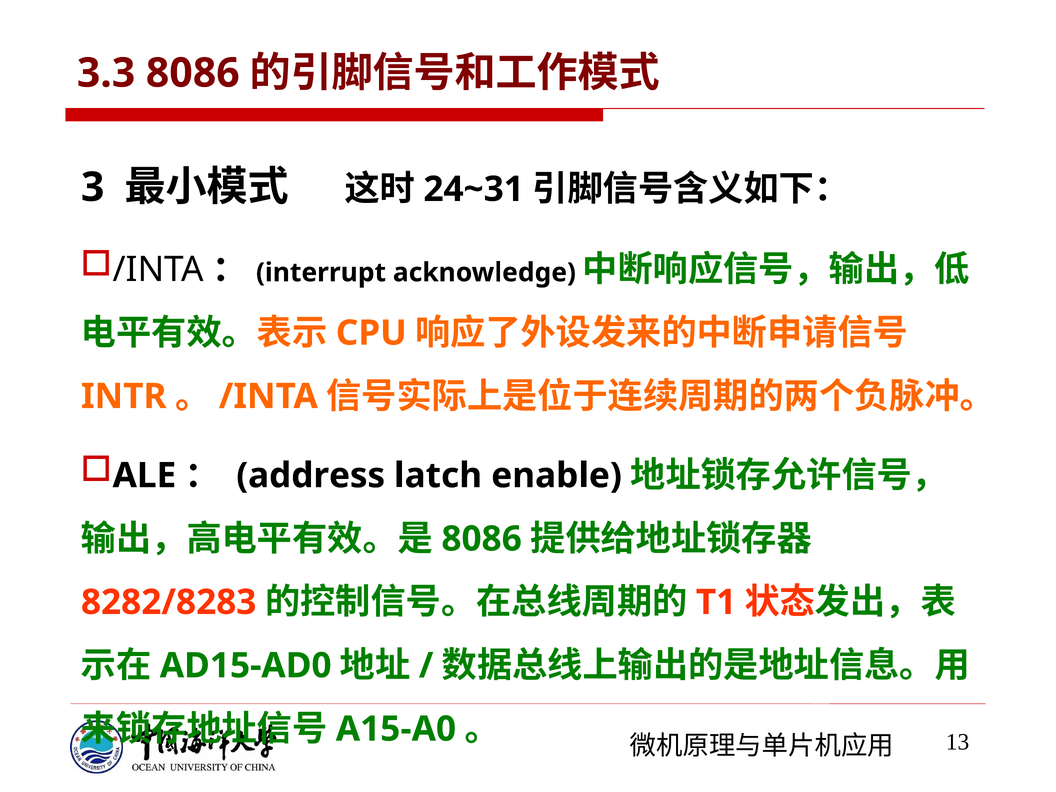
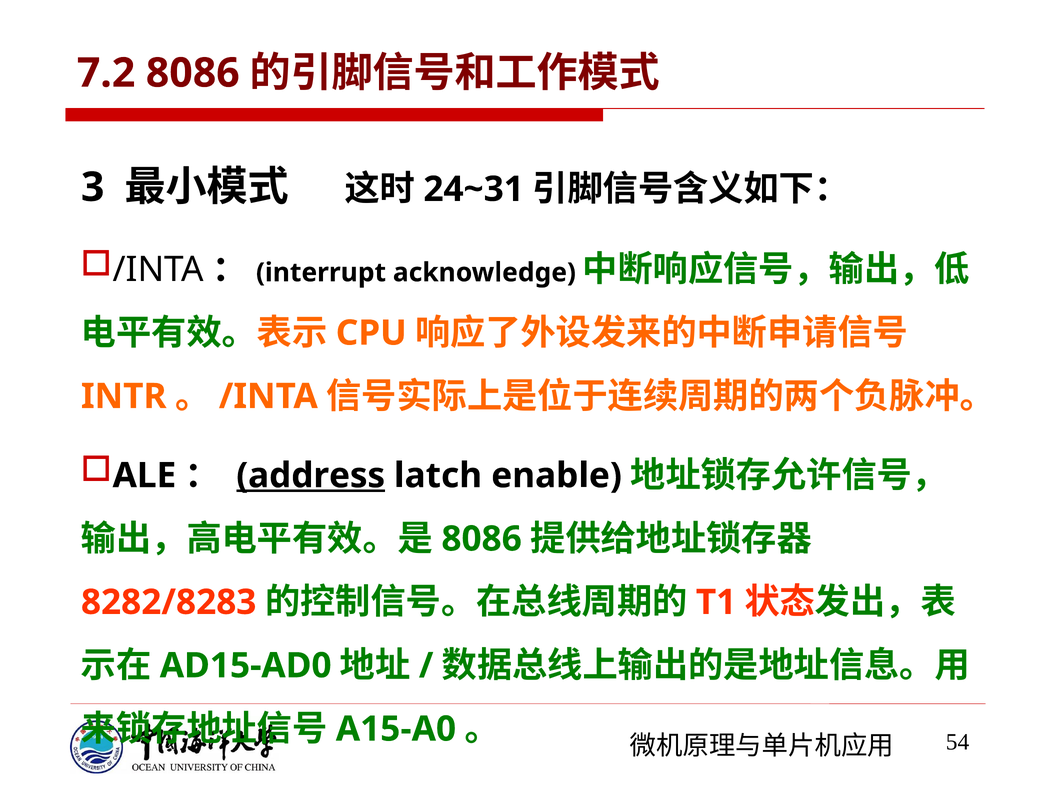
3.3: 3.3 -> 7.2 (106, 73)
address underline: none -> present (311, 476)
13: 13 -> 54 (958, 742)
